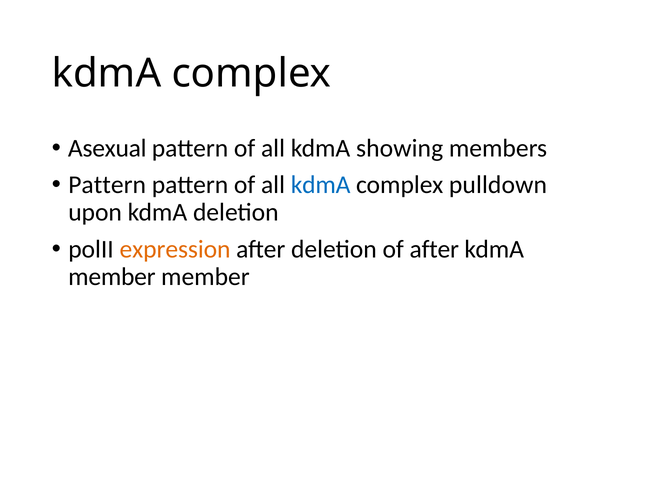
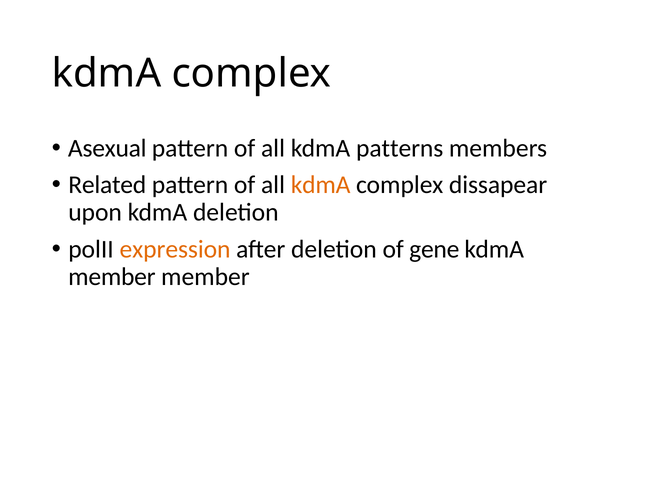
showing: showing -> patterns (400, 148)
Pattern: Pattern -> Related (107, 185)
kdmA colour: blue -> orange (321, 185)
pulldown: pulldown -> dissapear (498, 185)
of after: after -> gene (434, 250)
